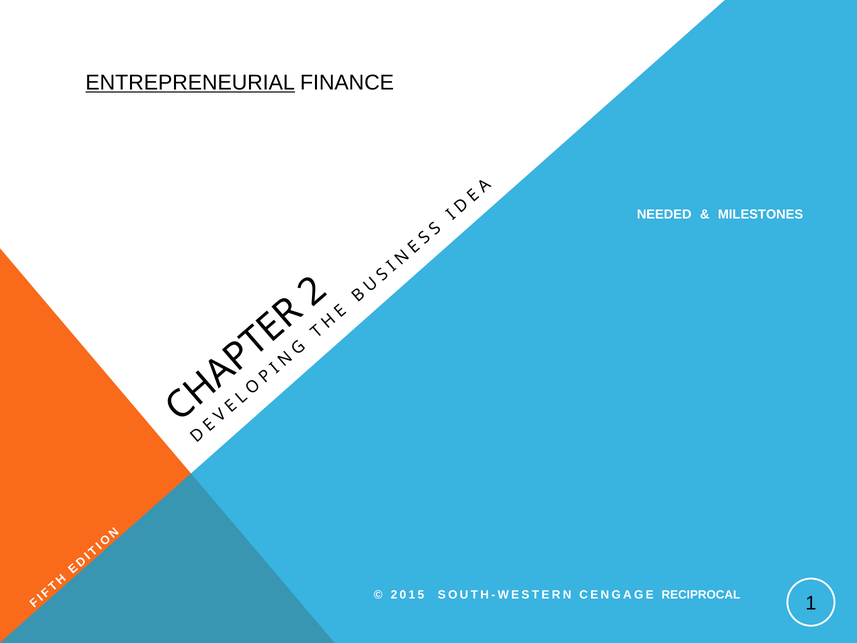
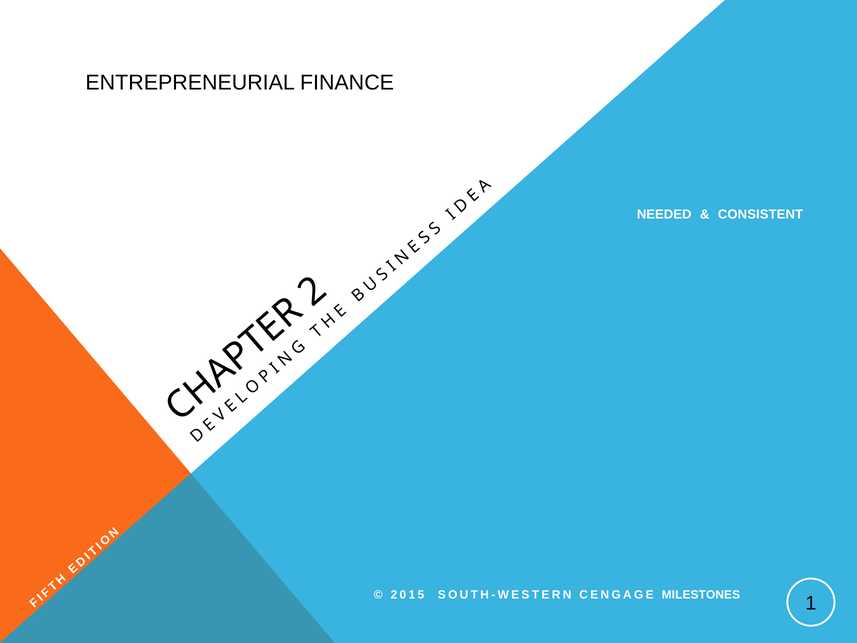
ENTREPRENEURIAL underline: present -> none (190, 83)
MILESTONES: MILESTONES -> CONSISTENT (760, 215)
RECIPROCAL: RECIPROCAL -> MILESTONES (701, 595)
